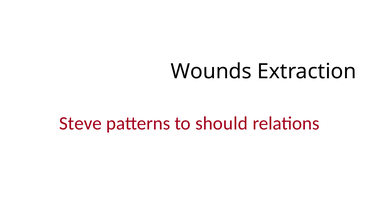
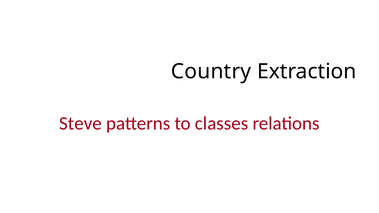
Wounds: Wounds -> Country (211, 72)
should: should -> classes (222, 124)
